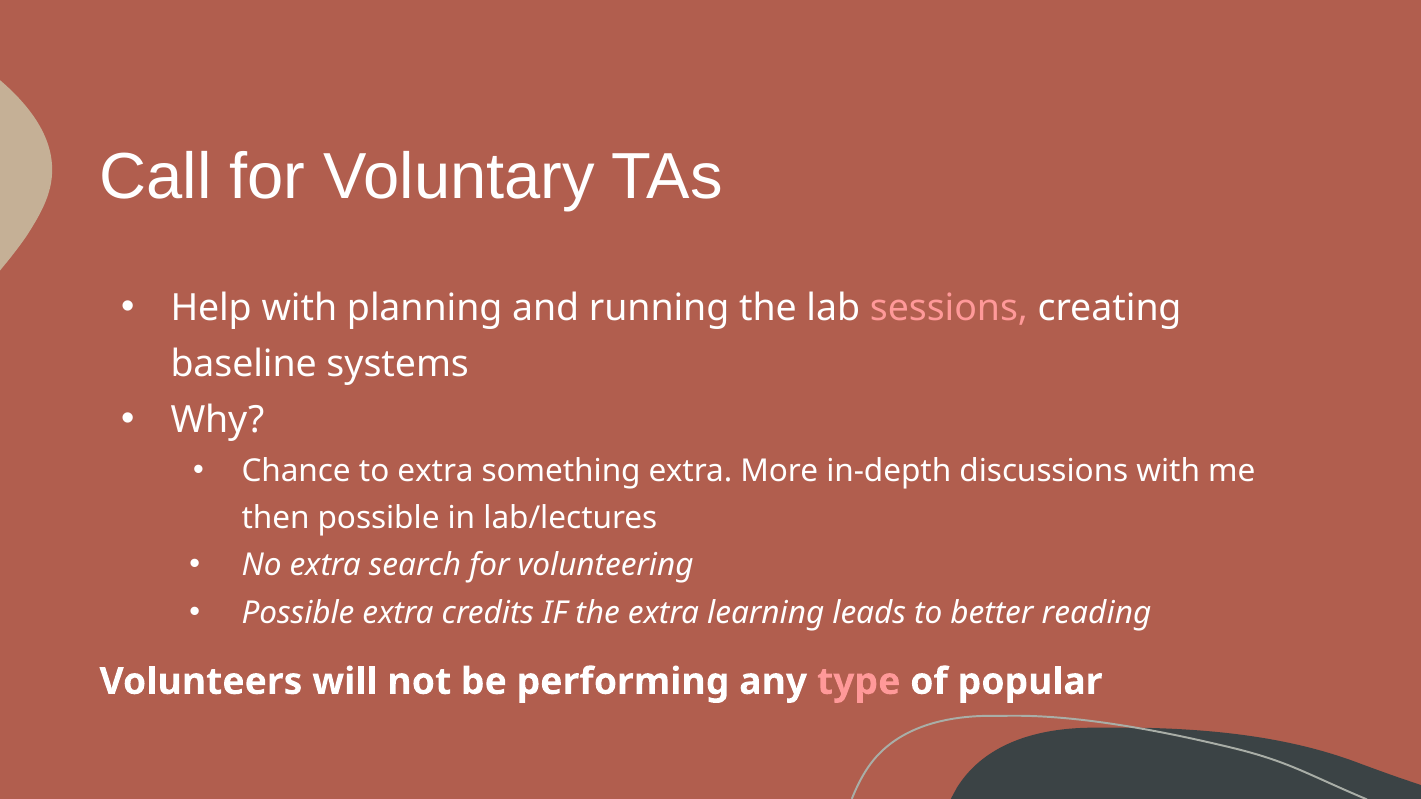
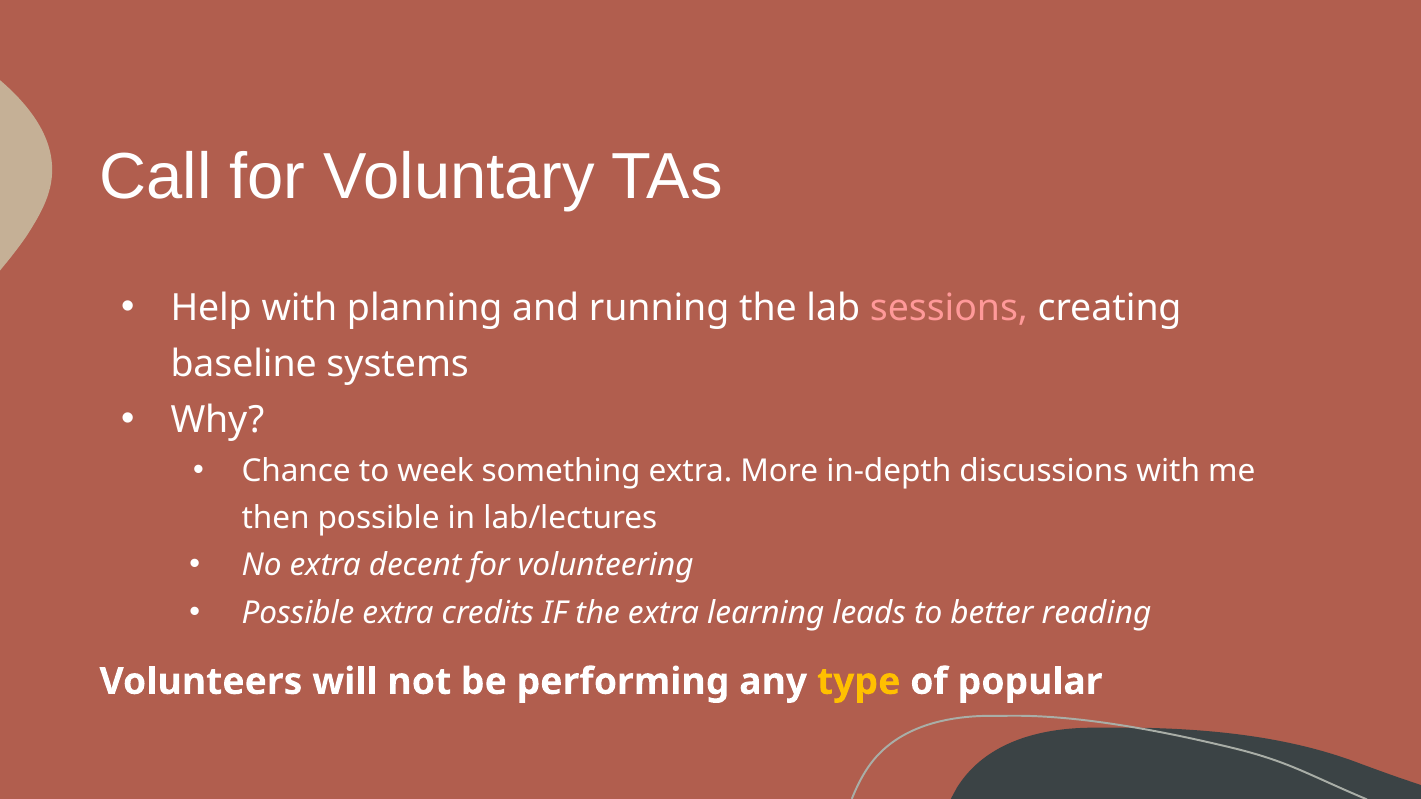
to extra: extra -> week (436, 471)
search: search -> decent (415, 566)
type colour: pink -> yellow (859, 682)
